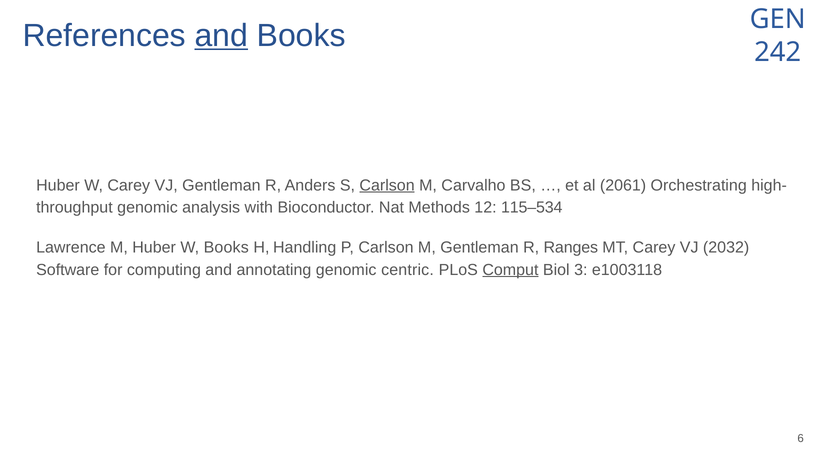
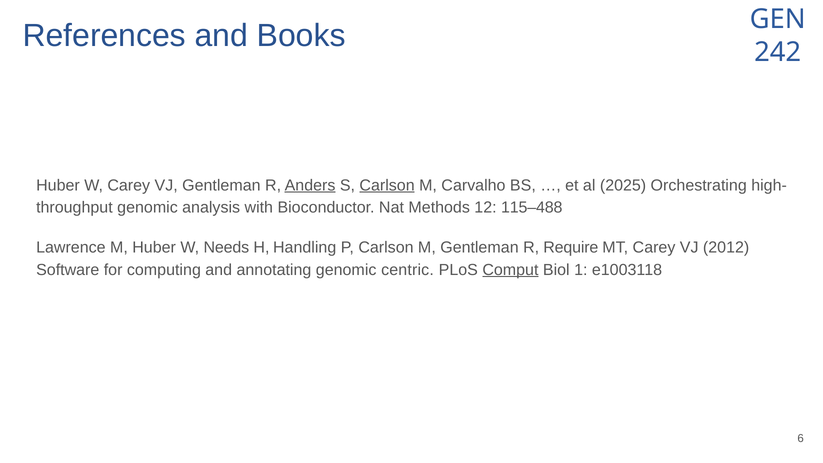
and underline: present -> none (221, 35)
Anders underline: none -> present (310, 185)
2061: 2061 -> 2025 (623, 185)
115–534: 115–534 -> 115–488 (532, 207)
W Books: Books -> Needs (226, 248)
Ranges: Ranges -> Require (571, 248)
2032: 2032 -> 2012 (726, 248)
3: 3 -> 1 (581, 270)
